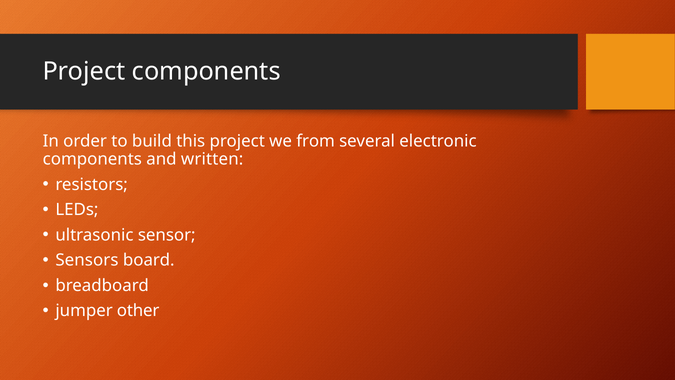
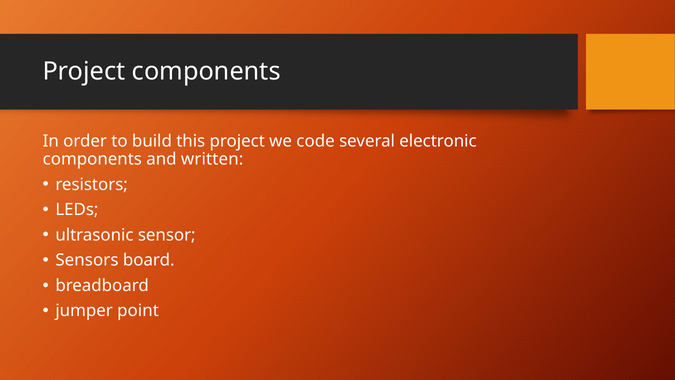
from: from -> code (316, 141)
other: other -> point (138, 311)
